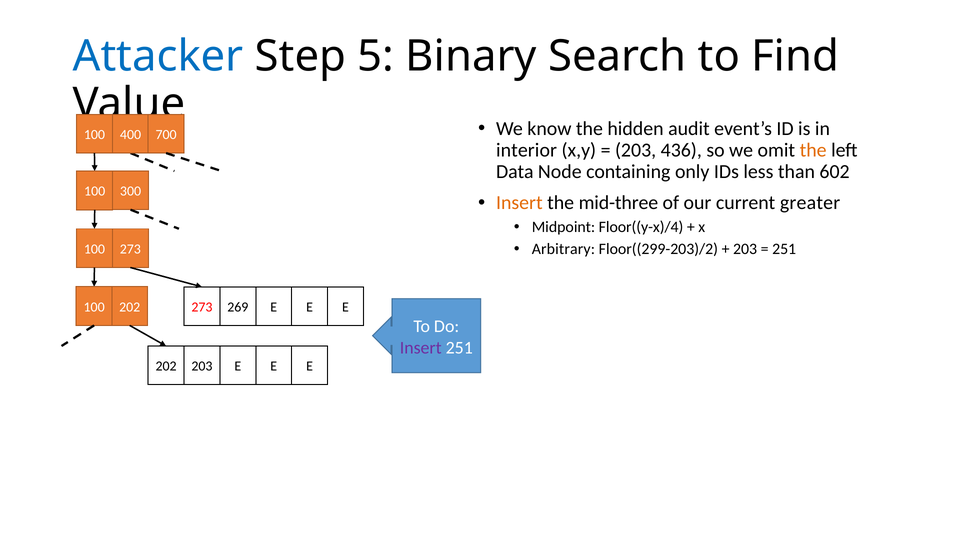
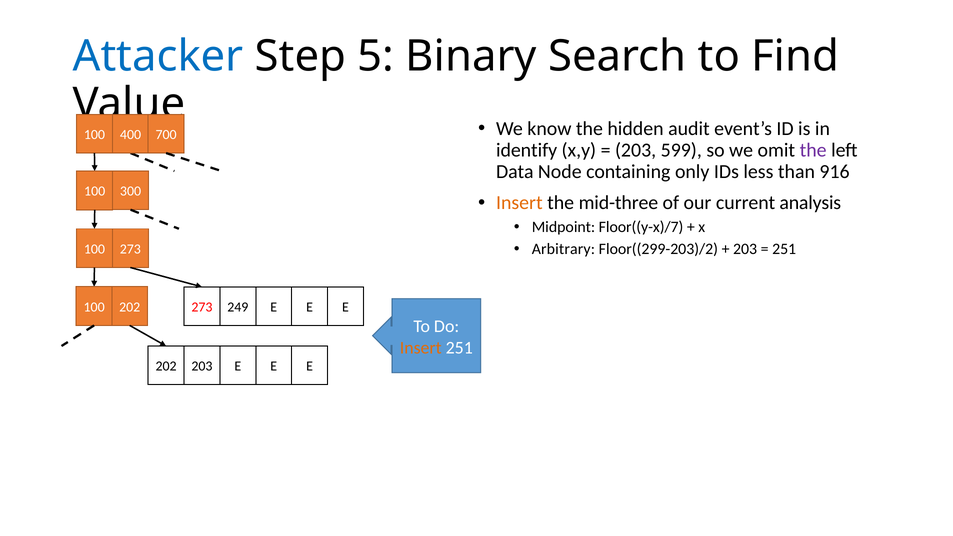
interior: interior -> identify (527, 150)
436: 436 -> 599 (681, 150)
the colour: orange -> purple (813, 150)
602: 602 -> 916 (835, 171)
greater: greater -> analysis (810, 203)
Floor((y-x)/4: Floor((y-x)/4 -> Floor((y-x)/7 (641, 227)
269: 269 -> 249 (238, 307)
Insert colour: purple -> orange (421, 348)
